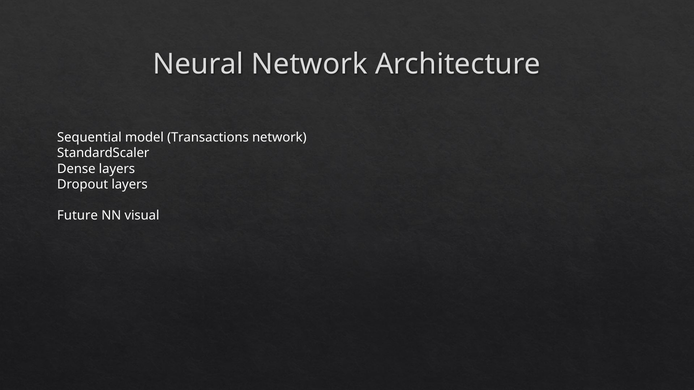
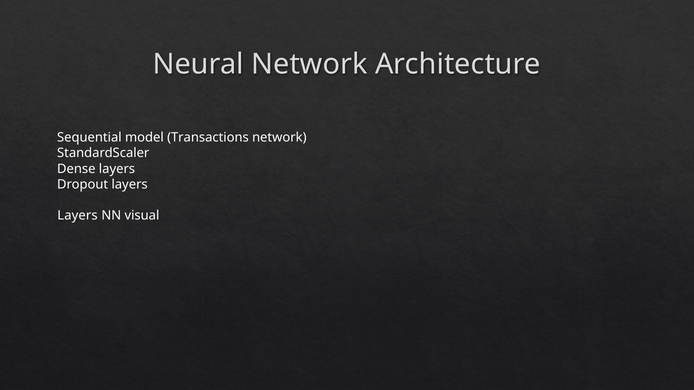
Future: Future -> Layers (78, 216)
